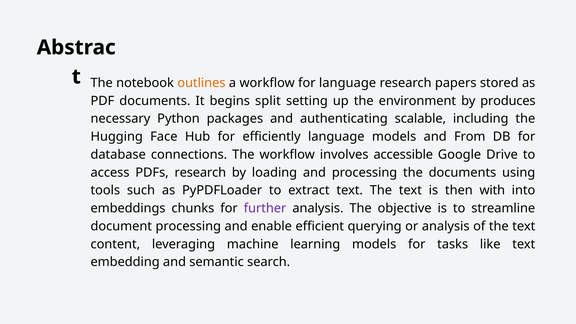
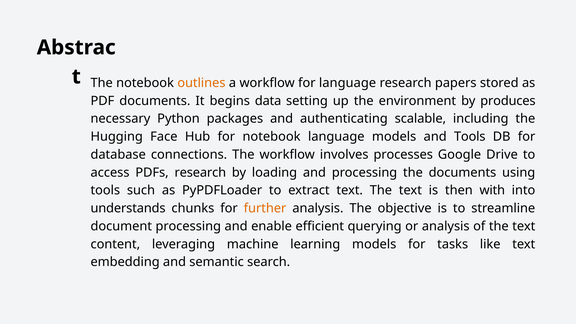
split: split -> data (268, 101)
for efficiently: efficiently -> notebook (272, 137)
and From: From -> Tools (470, 137)
accessible: accessible -> processes (403, 155)
embeddings: embeddings -> understands (128, 208)
further colour: purple -> orange (265, 208)
